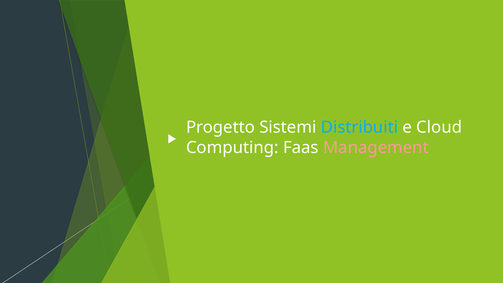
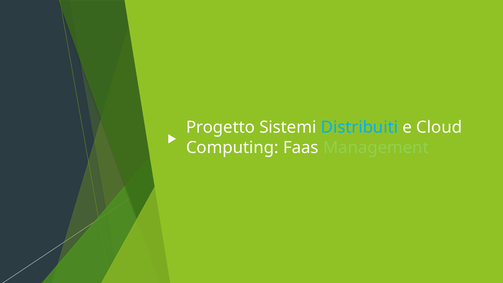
Management colour: pink -> light green (376, 148)
